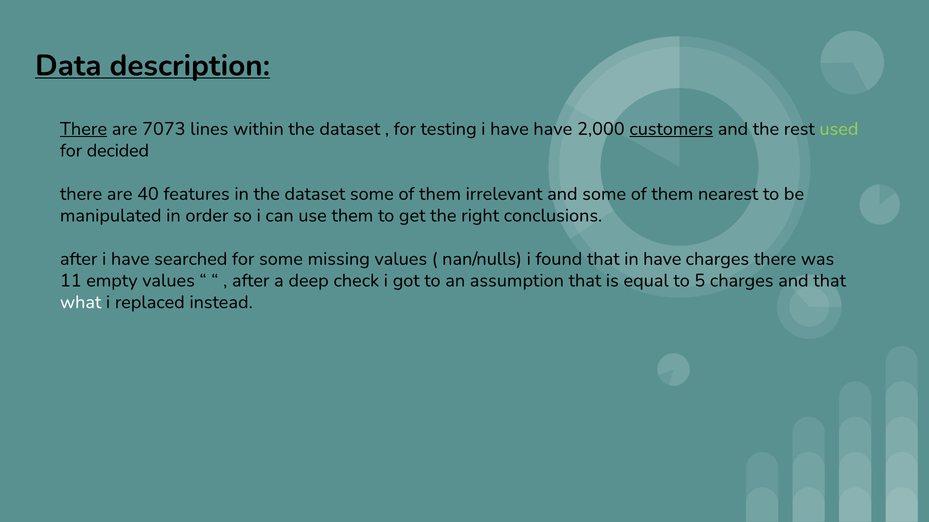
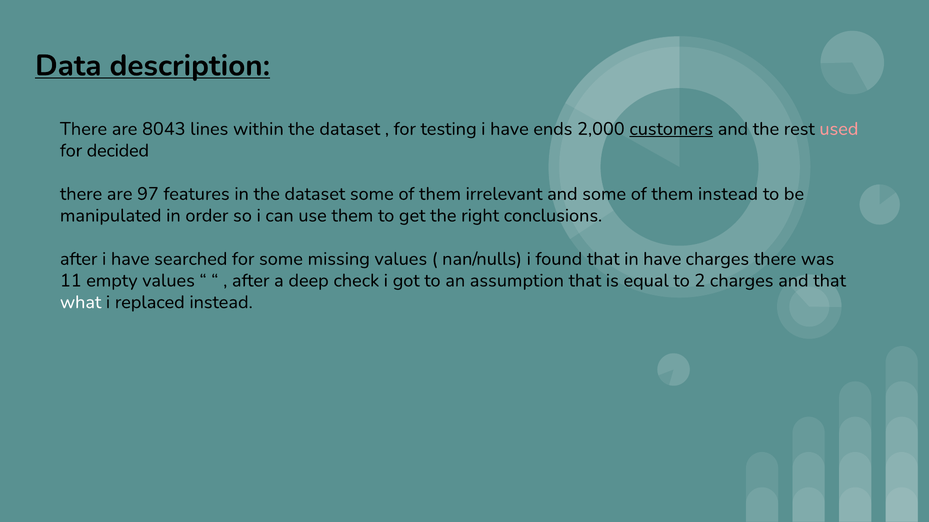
There underline: present -> none (84, 129)
7073: 7073 -> 8043 (164, 129)
have have: have -> ends (553, 129)
used colour: light green -> pink (839, 129)
40: 40 -> 97 (148, 194)
them nearest: nearest -> instead (728, 194)
5: 5 -> 2 (700, 281)
